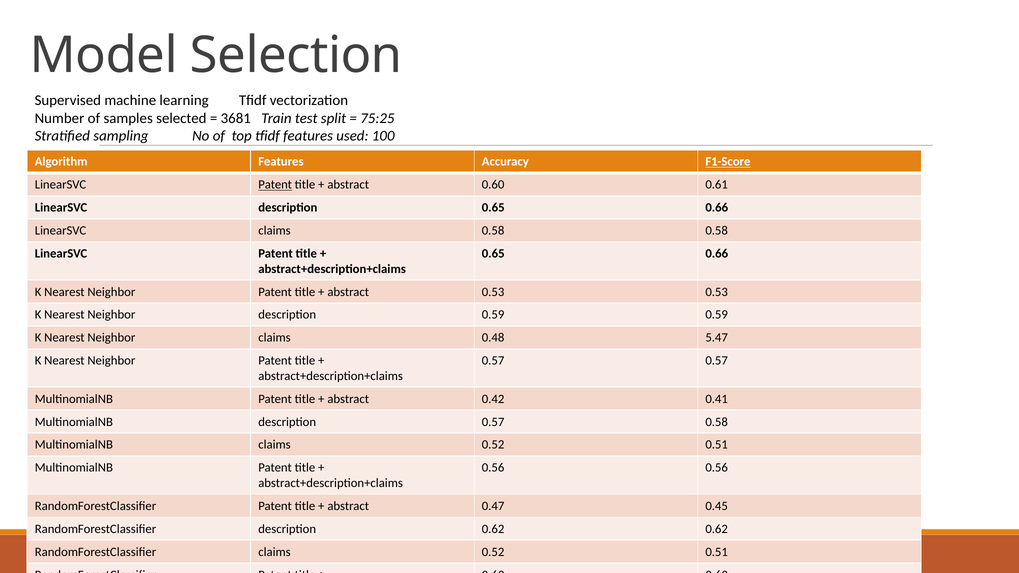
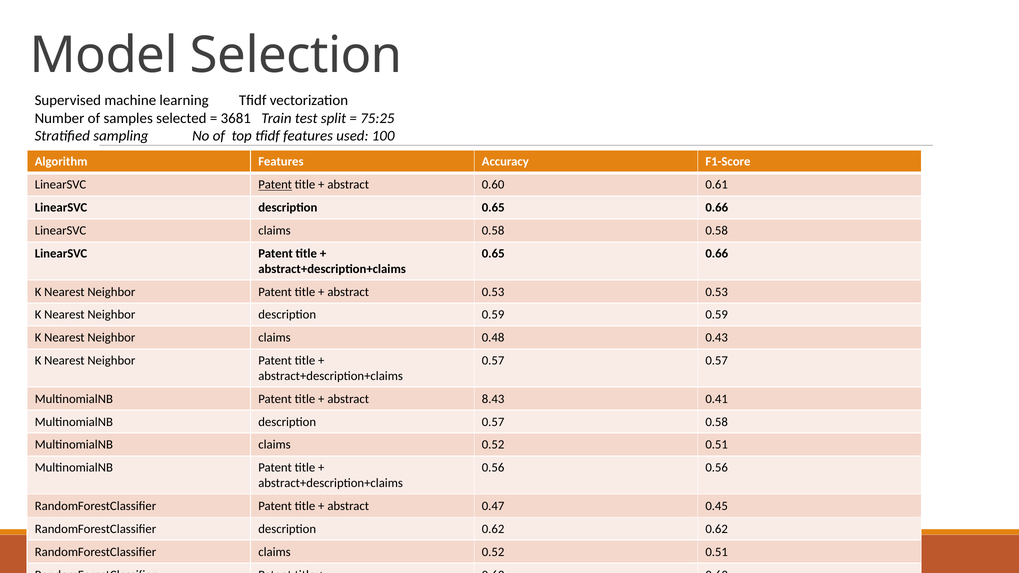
F1-Score underline: present -> none (728, 162)
5.47: 5.47 -> 0.43 (717, 338)
0.42: 0.42 -> 8.43 (493, 399)
